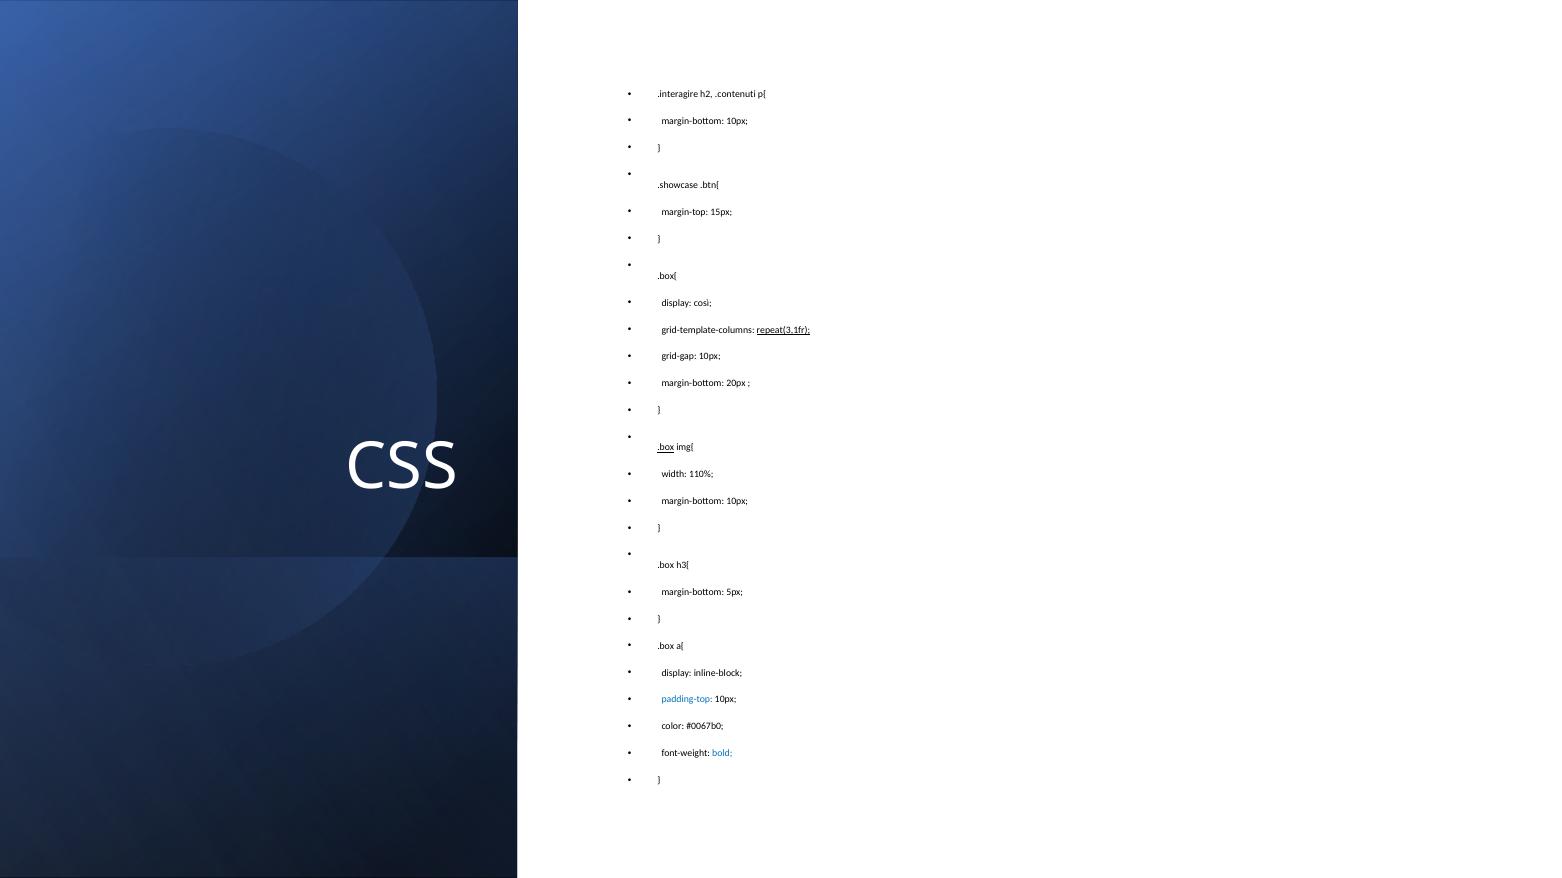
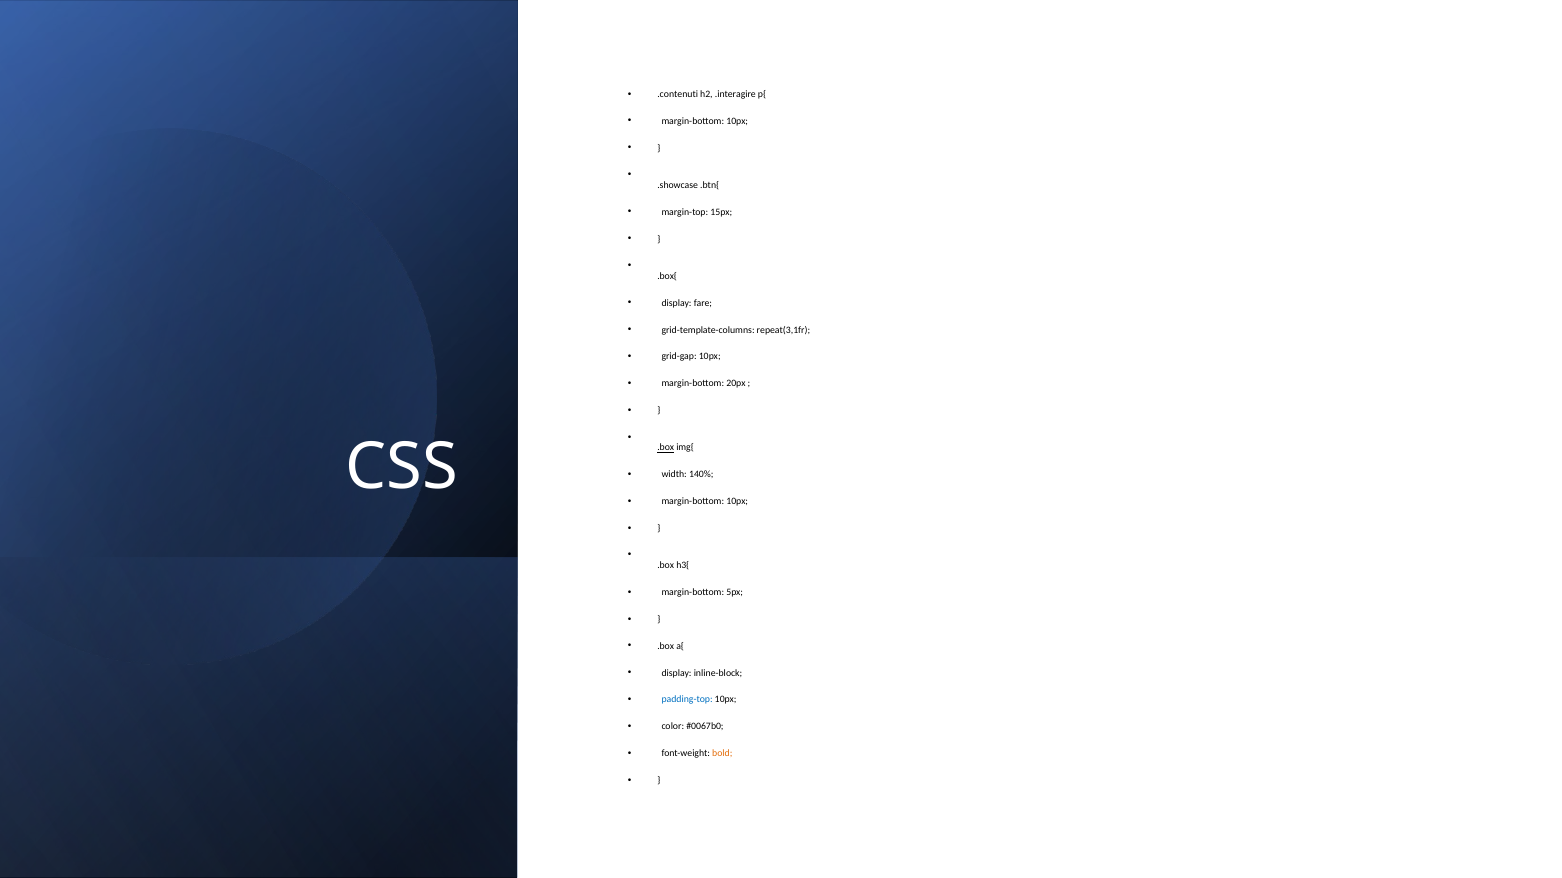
.interagire: .interagire -> .contenuti (678, 94)
.contenuti: .contenuti -> .interagire (735, 94)
così: così -> fare (703, 303)
repeat(3,1fr underline: present -> none (783, 330)
110%: 110% -> 140% (701, 475)
bold colour: blue -> orange (722, 754)
